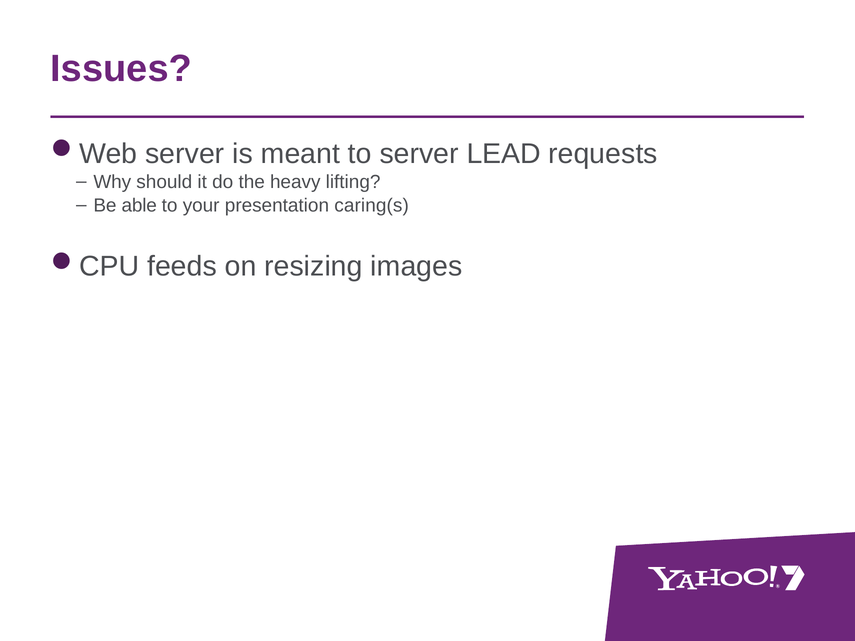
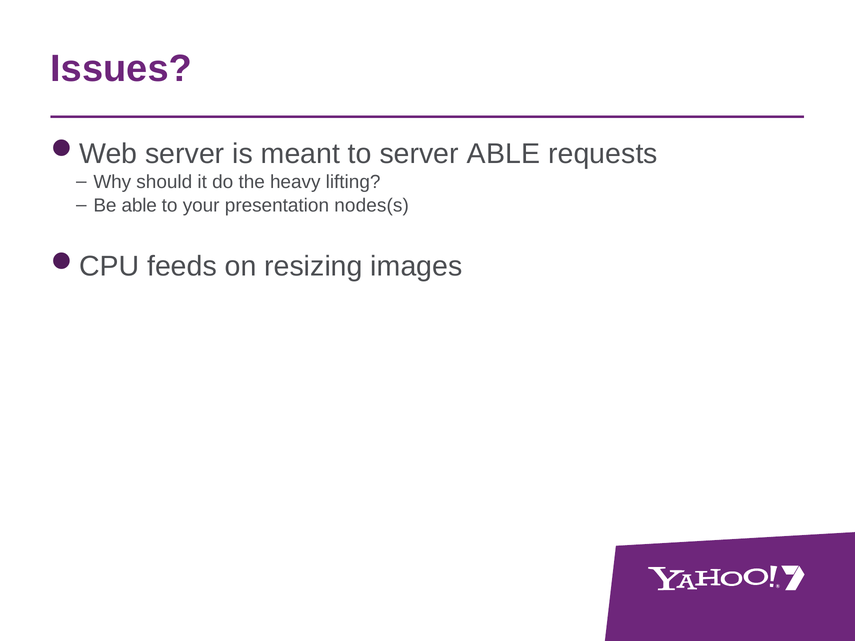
server LEAD: LEAD -> ABLE (504, 154)
caring(s: caring(s -> nodes(s (372, 206)
